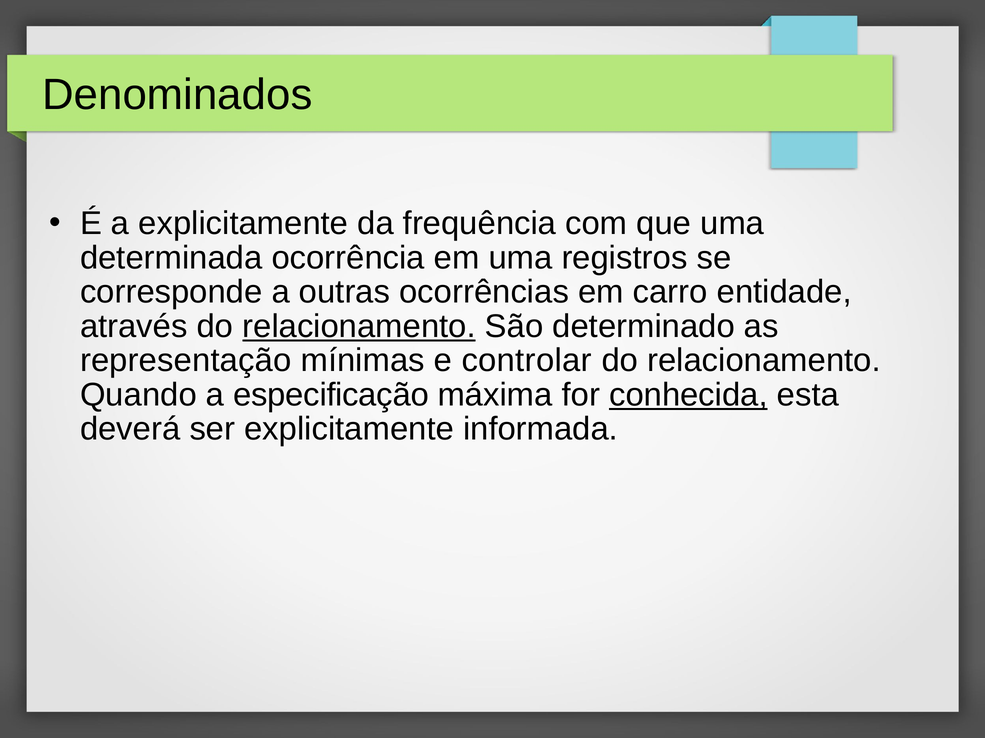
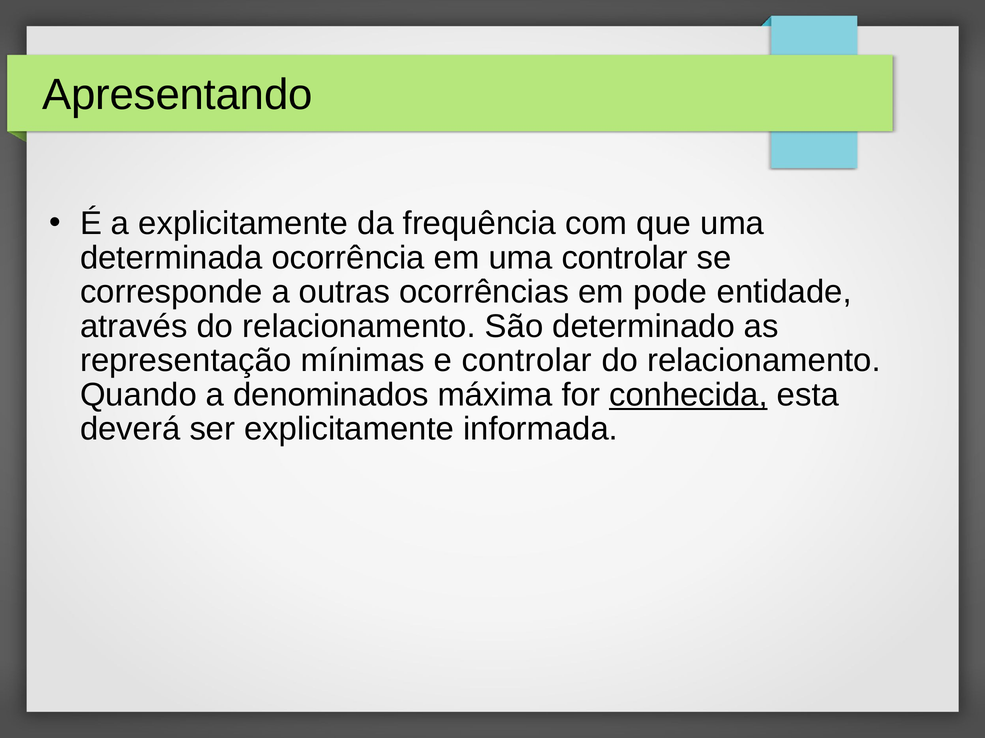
Denominados: Denominados -> Apresentando (177, 95)
uma registros: registros -> controlar (625, 258)
carro: carro -> pode (670, 292)
relacionamento underline: present -> none (359, 327)
especificação: especificação -> denominados (331, 395)
